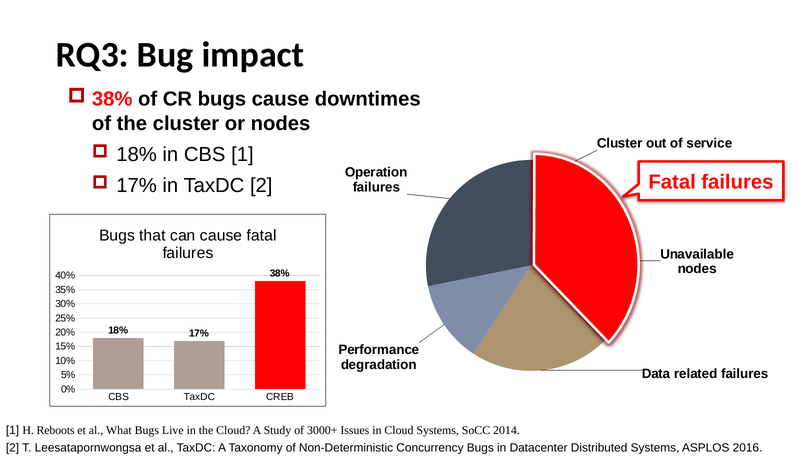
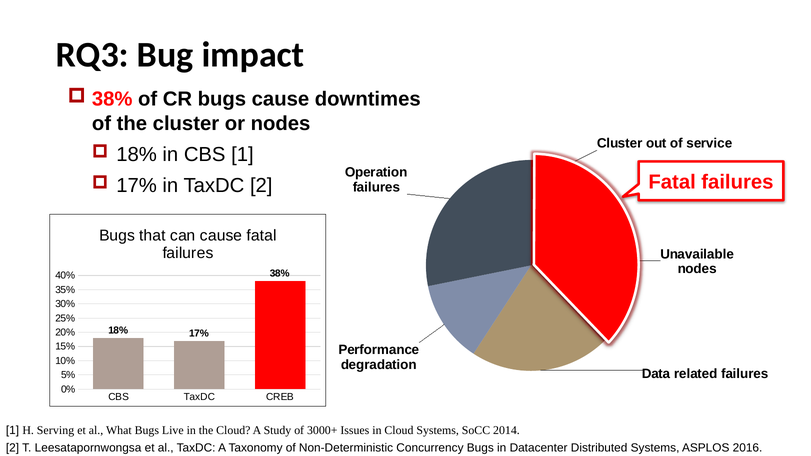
Reboots: Reboots -> Serving (56, 430)
